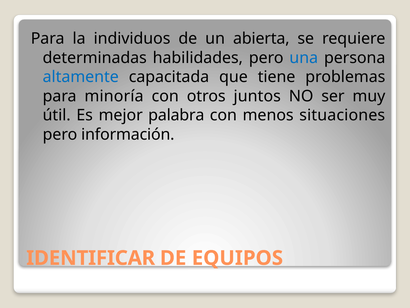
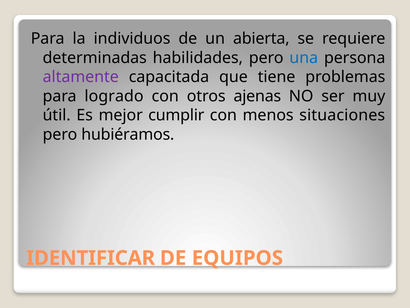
altamente colour: blue -> purple (81, 77)
minoría: minoría -> logrado (114, 96)
juntos: juntos -> ajenas (257, 96)
palabra: palabra -> cumplir (176, 115)
información: información -> hubiéramos (128, 134)
